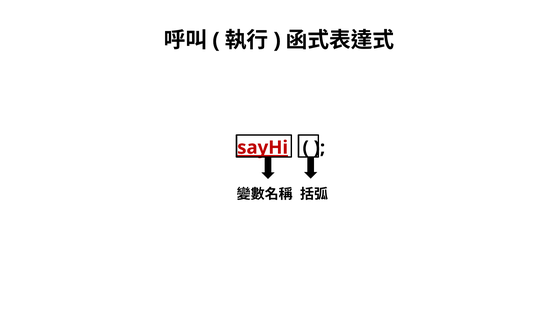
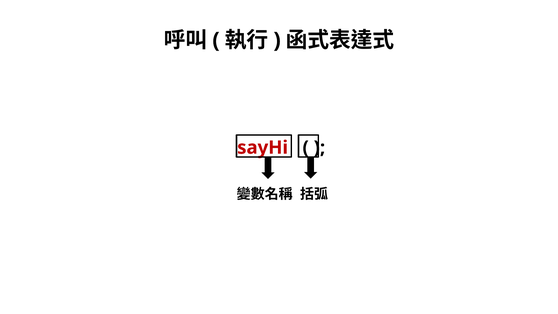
sayHi underline: present -> none (263, 148)
